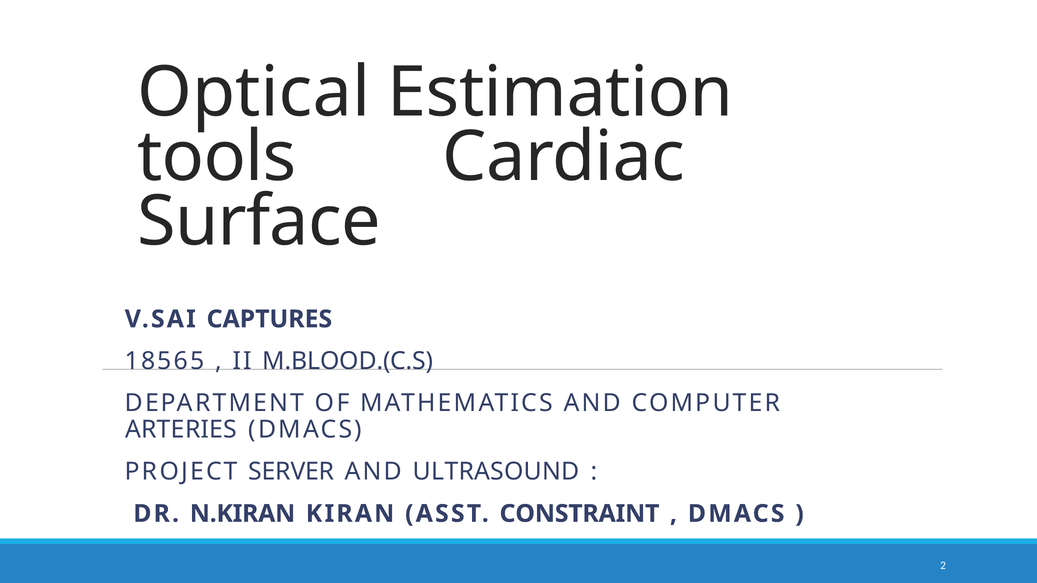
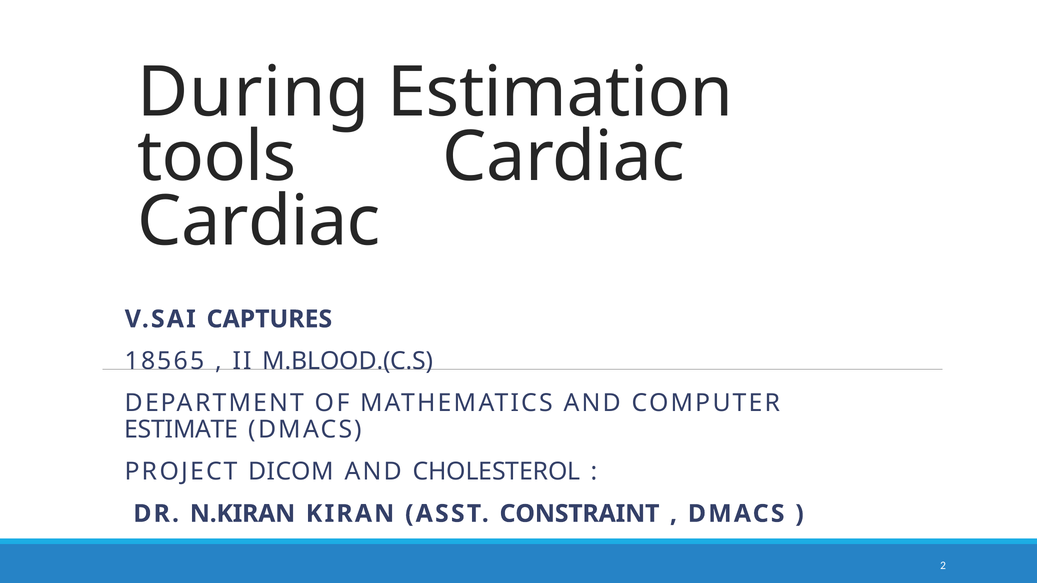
Optical: Optical -> During (253, 93)
Surface: Surface -> Cardiac (259, 222)
ARTERIES: ARTERIES -> ESTIMATE (181, 430)
SERVER: SERVER -> DICOM (291, 472)
ULTRASOUND: ULTRASOUND -> CHOLESTEROL (496, 472)
